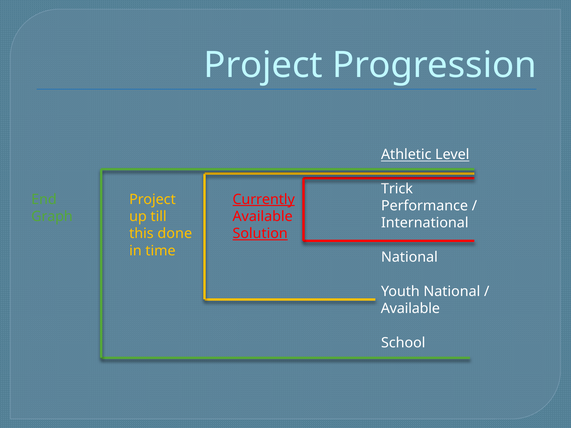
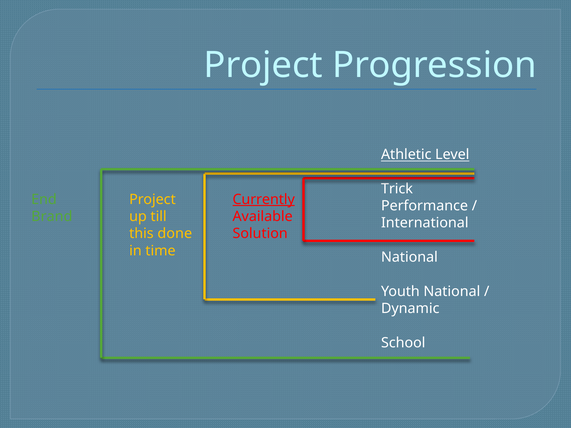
Graph: Graph -> Brand (52, 217)
Solution underline: present -> none (260, 234)
Available: Available -> Dynamic (410, 309)
